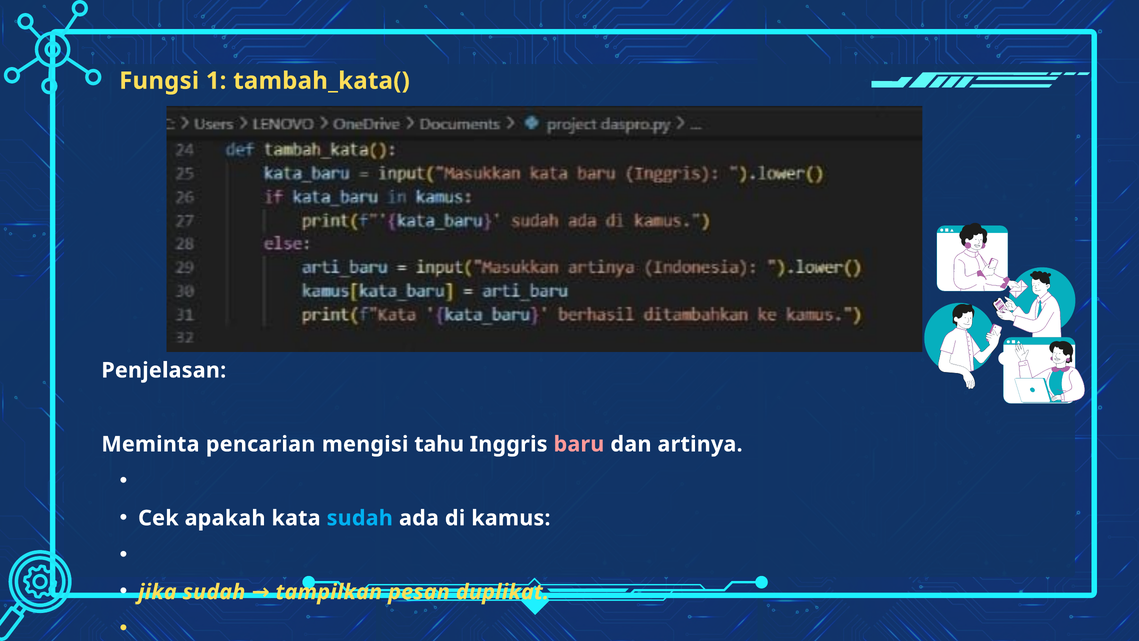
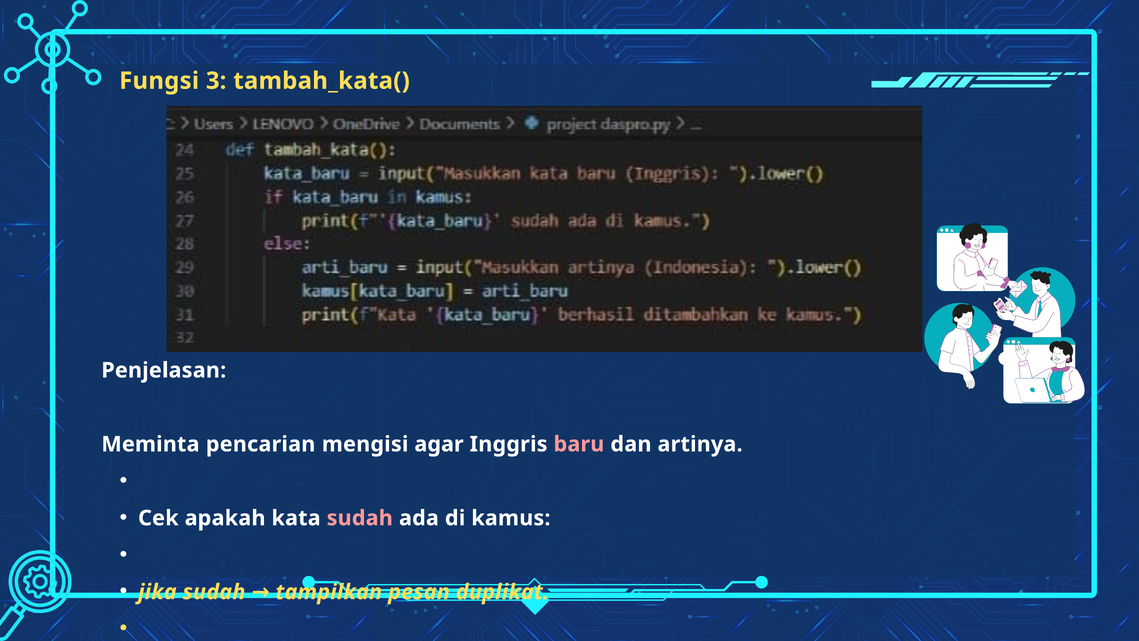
1: 1 -> 3 (216, 81)
tahu: tahu -> agar (439, 444)
sudah colour: light blue -> pink (360, 518)
